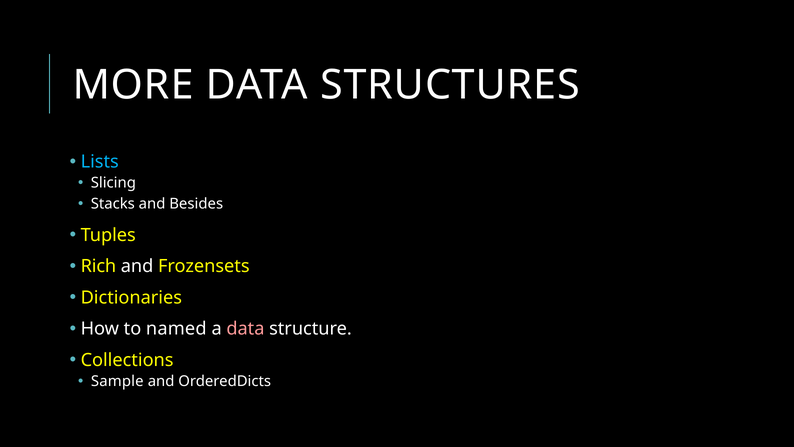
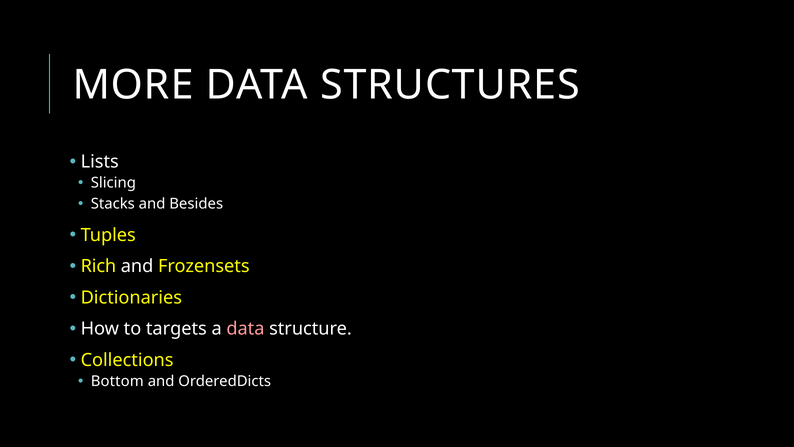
Lists colour: light blue -> white (100, 162)
named: named -> targets (176, 328)
Sample: Sample -> Bottom (117, 381)
